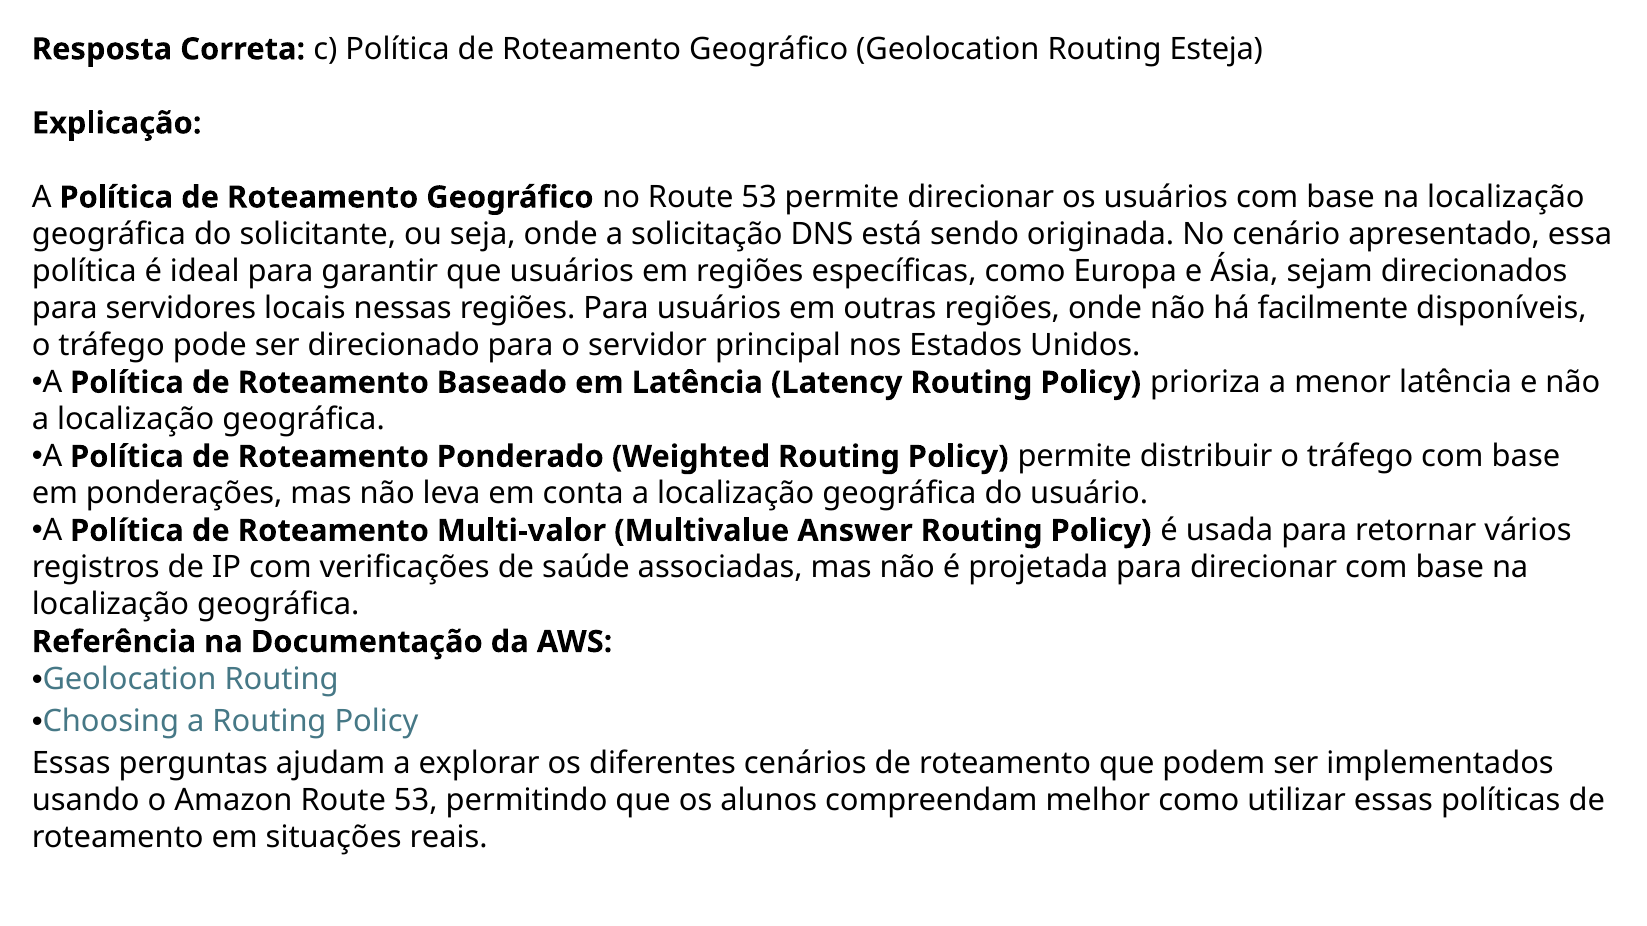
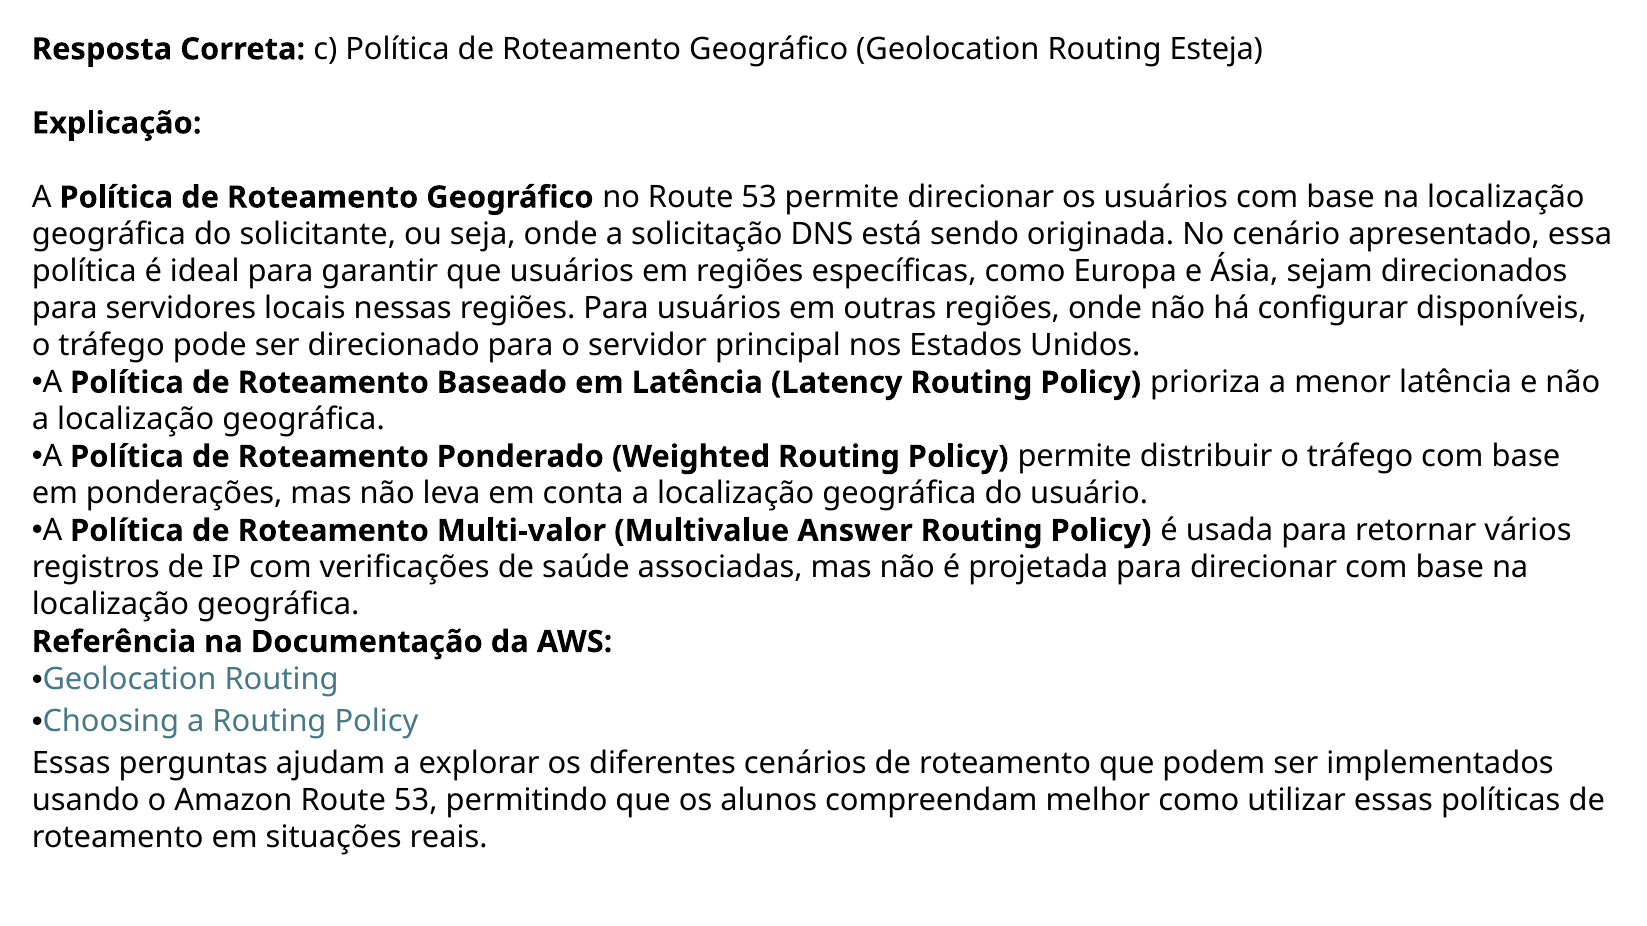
facilmente: facilmente -> configurar (1333, 309)
